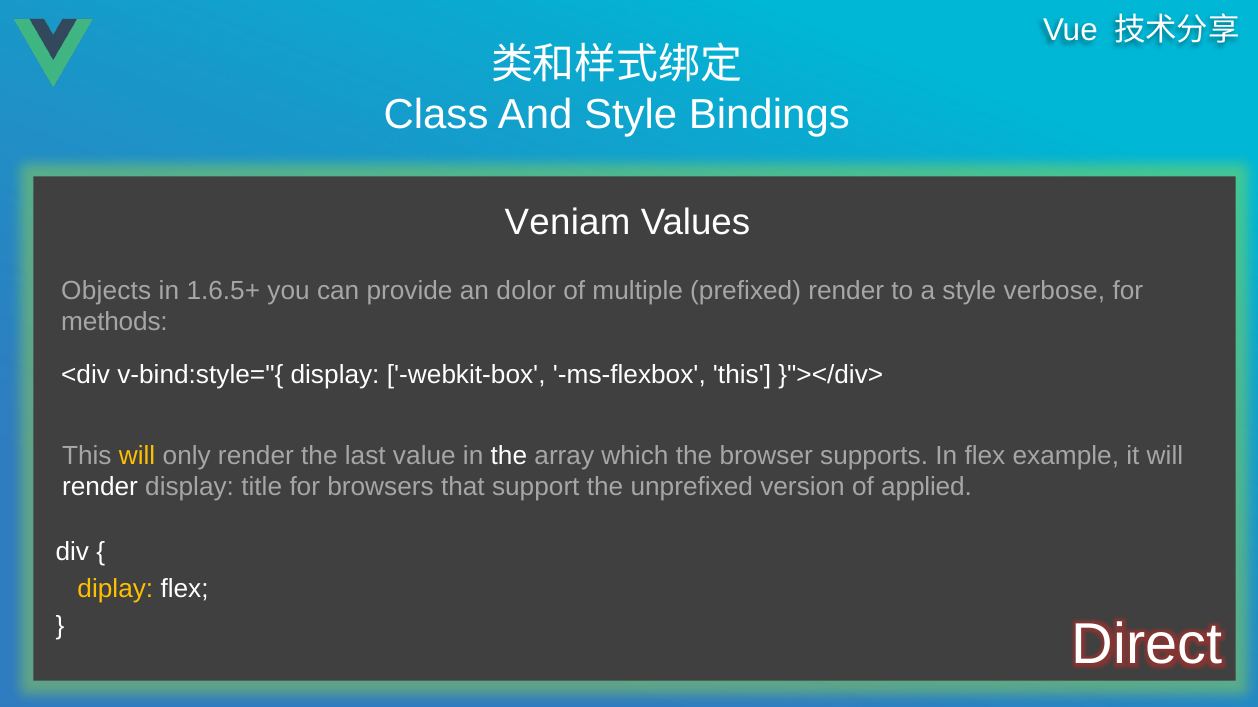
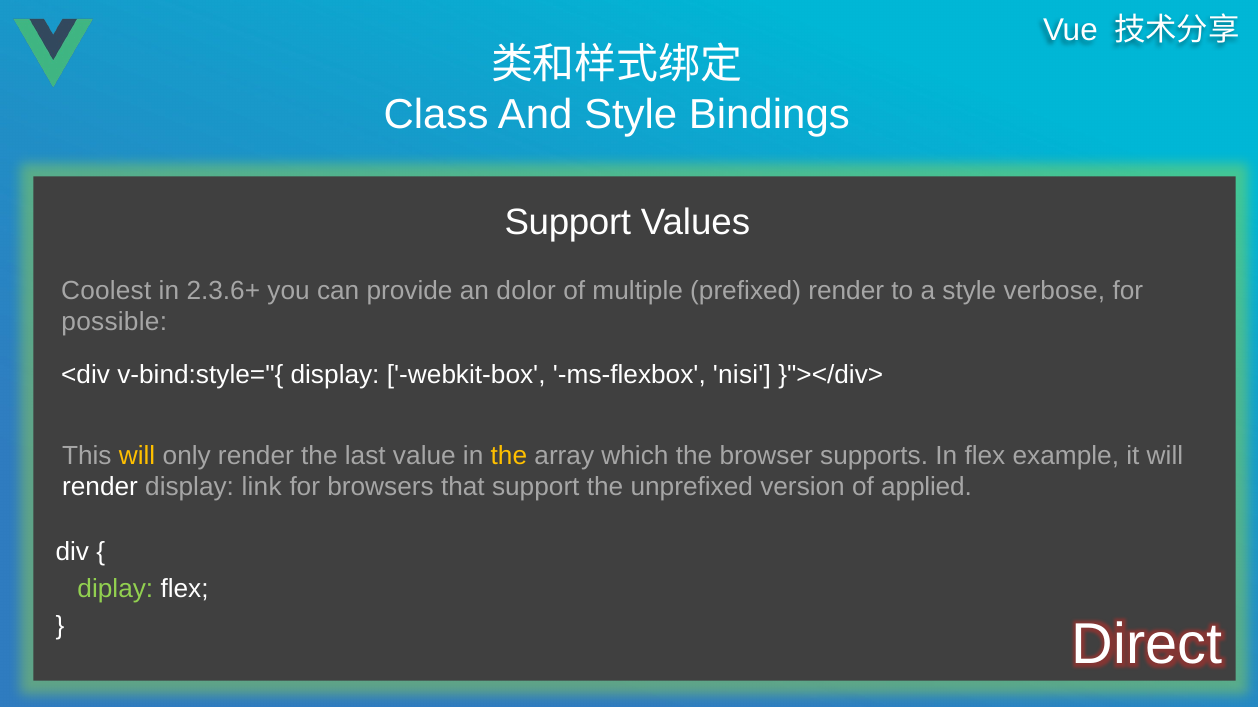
Veniam: Veniam -> Support (568, 223)
Objects: Objects -> Coolest (106, 291)
1.6.5+: 1.6.5+ -> 2.3.6+ (223, 291)
methods: methods -> possible (114, 322)
ms-flexbox this: this -> nisi (742, 375)
the colour: white -> yellow (509, 456)
title: title -> link (262, 488)
diplay colour: yellow -> light green (115, 589)
